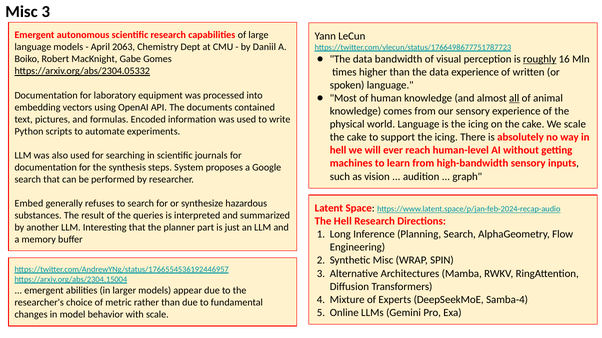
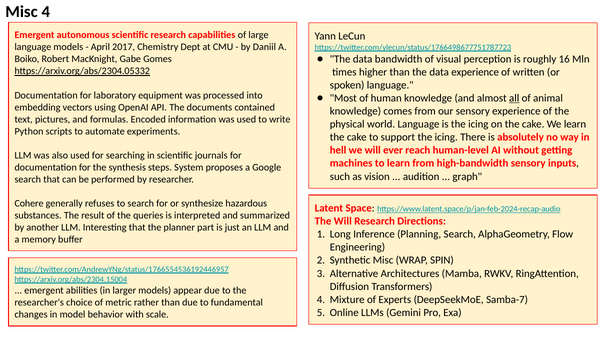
Misc 3: 3 -> 4 (46, 12)
2063: 2063 -> 2017 (124, 47)
roughly underline: present -> none (540, 59)
We scale: scale -> learn (575, 125)
Embed: Embed -> Cohere (29, 204)
The Hell: Hell -> Will (343, 222)
Samba-4: Samba-4 -> Samba-7 (507, 300)
